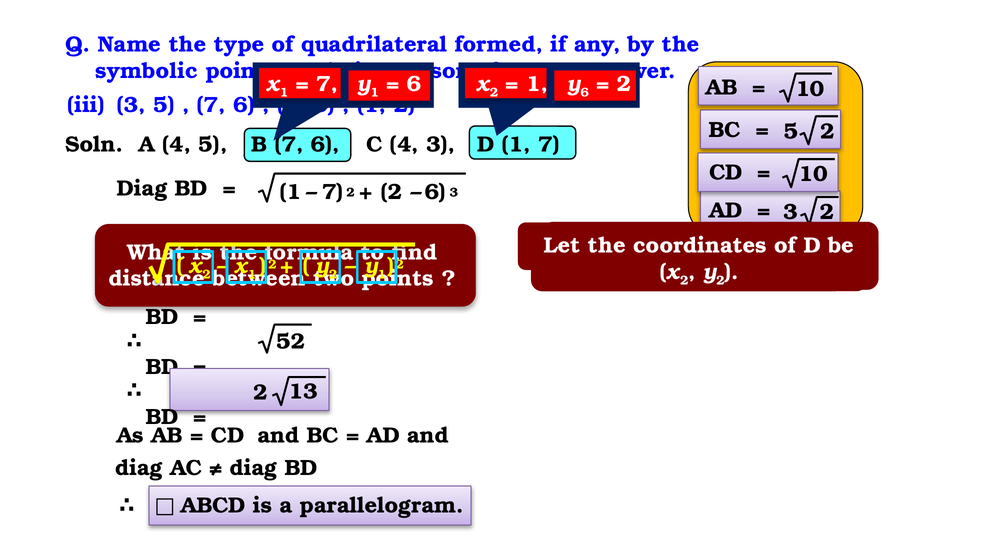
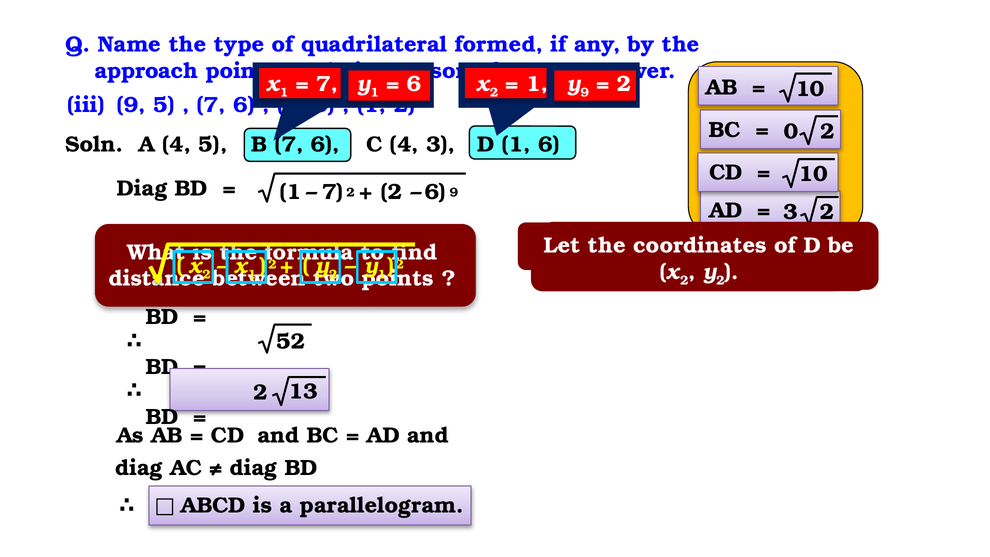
symbolic: symbolic -> approach (147, 71)
6: 6 -> 9 (585, 92)
3: 3 -> 9 (131, 105)
5: 5 -> 0 (791, 132)
1 7: 7 -> 6 (549, 145)
2 3: 3 -> 9 (454, 193)
